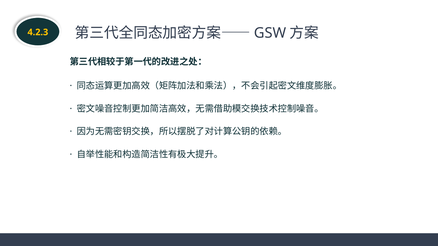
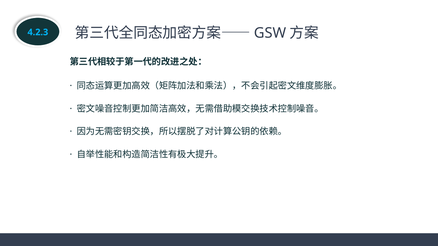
4.2.3 colour: yellow -> light blue (38, 32)
